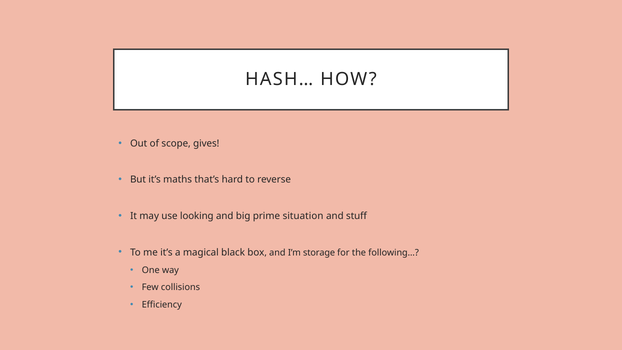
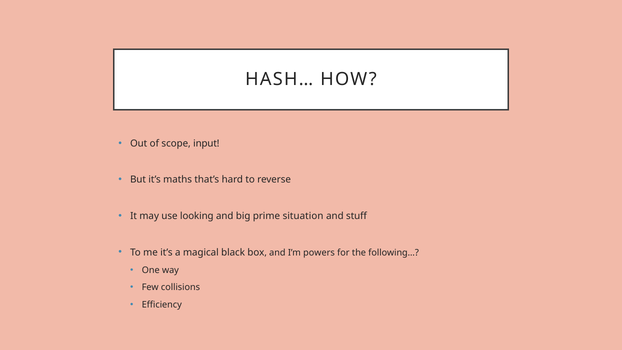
gives: gives -> input (206, 143)
storage: storage -> powers (319, 253)
